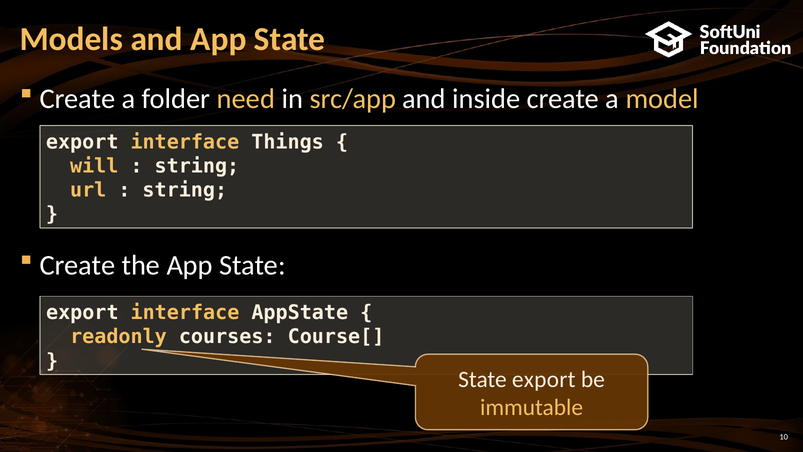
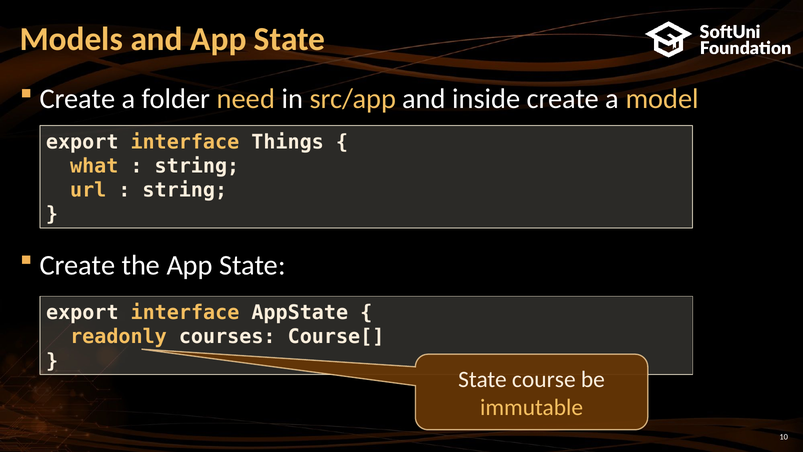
will: will -> what (94, 166)
export: export -> course (544, 379)
